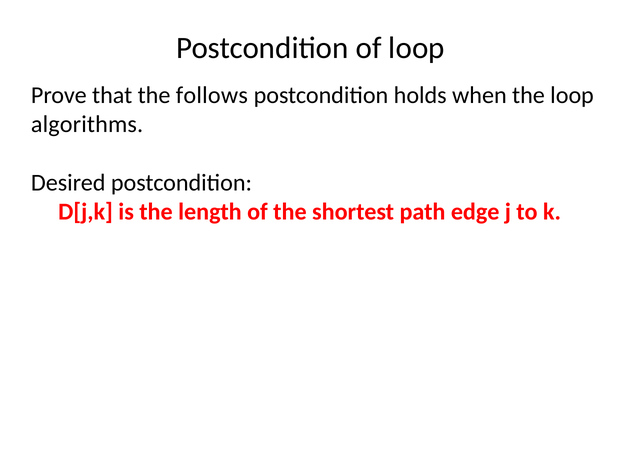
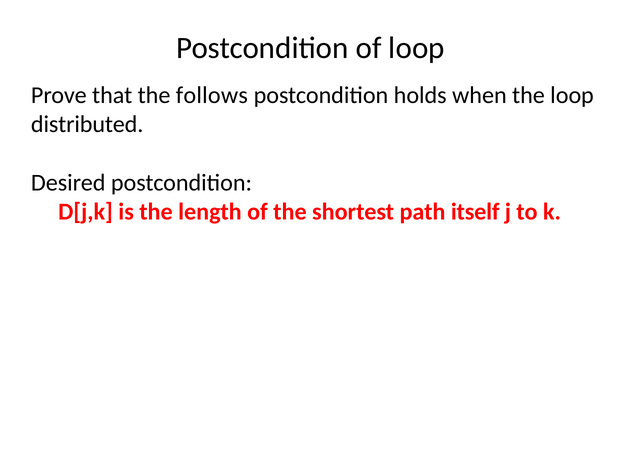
algorithms: algorithms -> distributed (87, 124)
edge: edge -> itself (475, 211)
